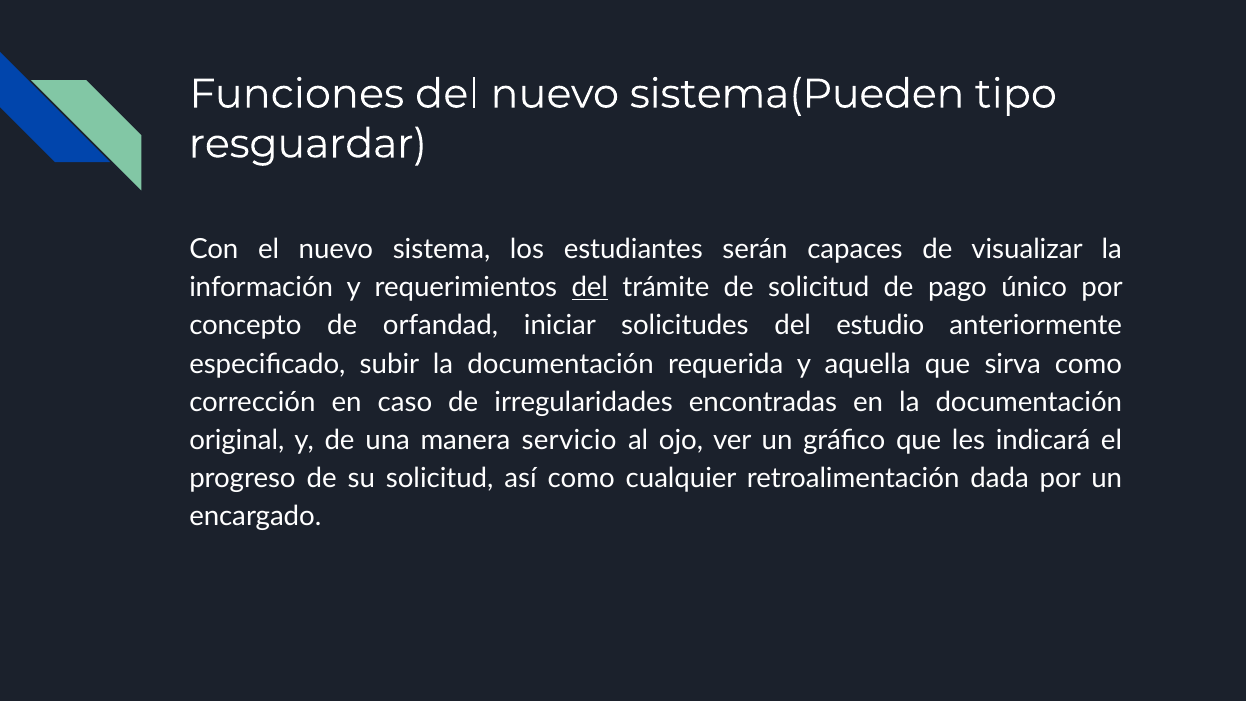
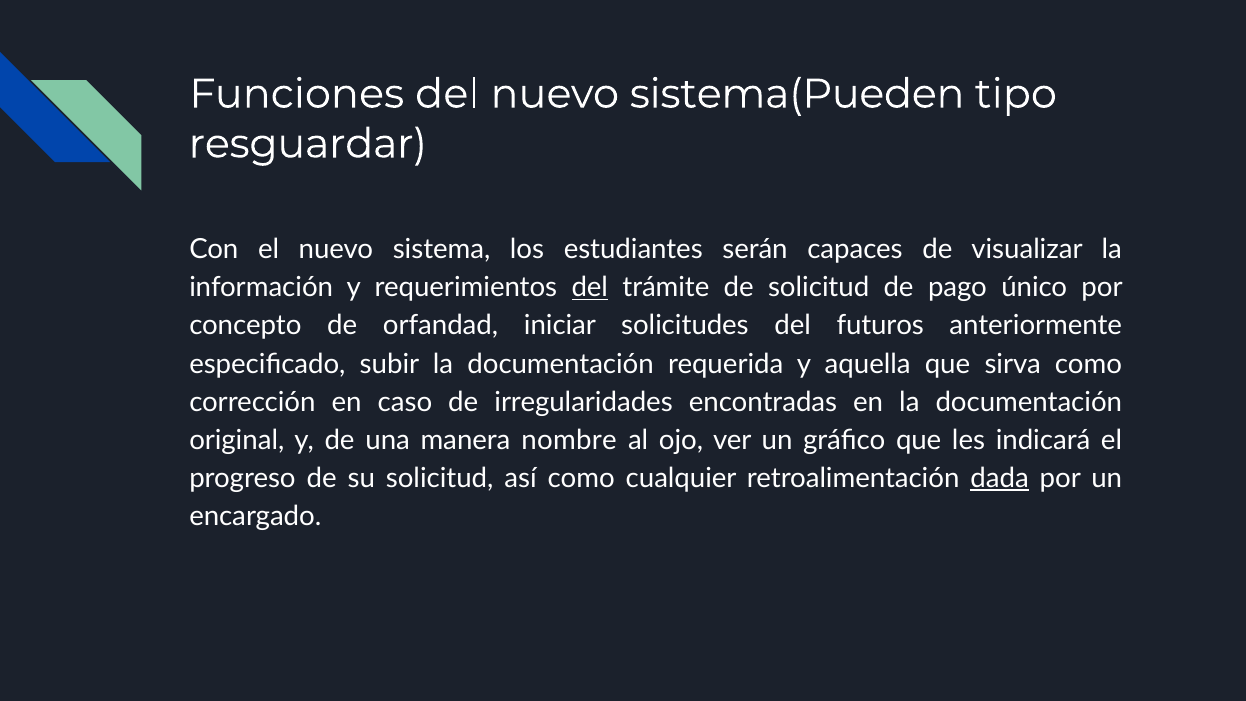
estudio: estudio -> futuros (880, 326)
servicio: servicio -> nombre (569, 440)
dada underline: none -> present (1000, 478)
